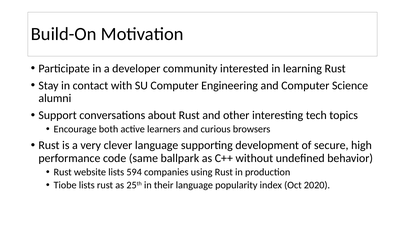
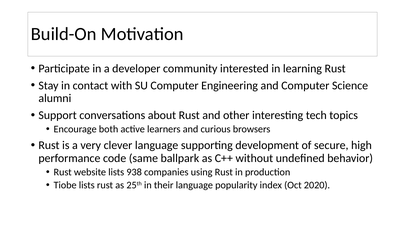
594: 594 -> 938 (134, 172)
